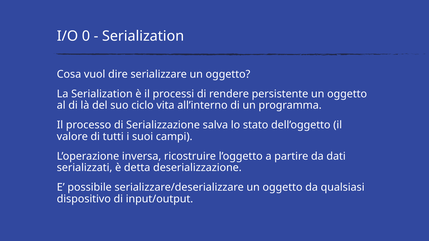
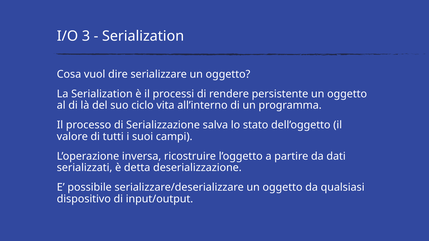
0: 0 -> 3 (86, 36)
